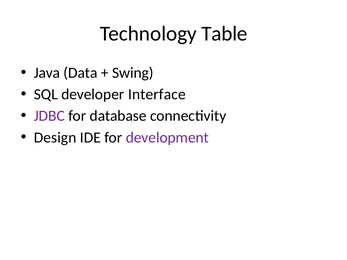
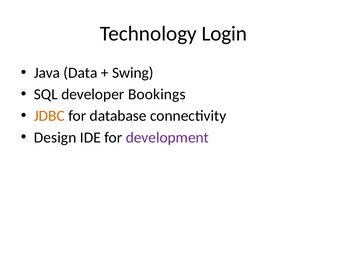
Table: Table -> Login (224, 34)
Interface: Interface -> Bookings (157, 94)
JDBC colour: purple -> orange (49, 116)
